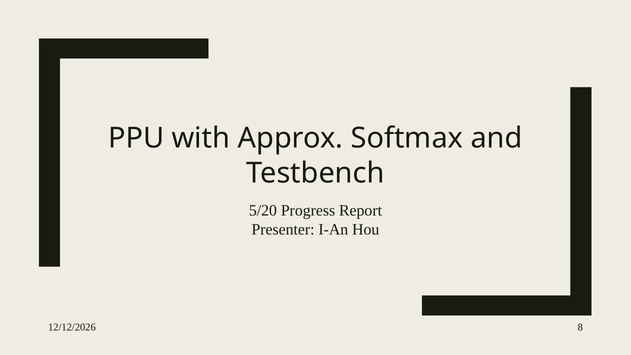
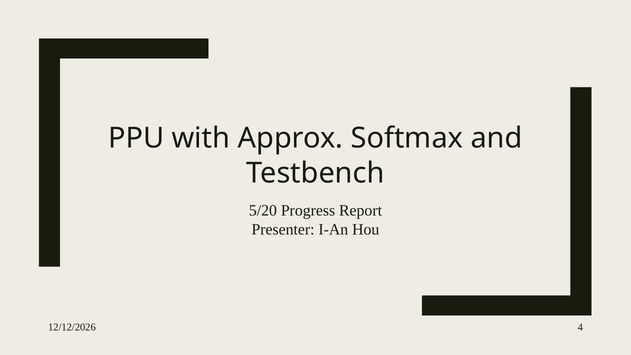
8: 8 -> 4 (580, 327)
